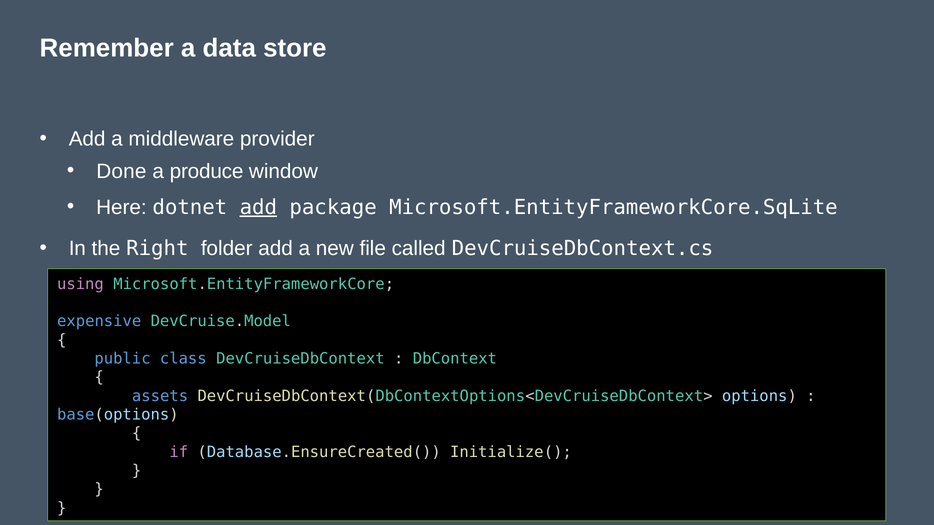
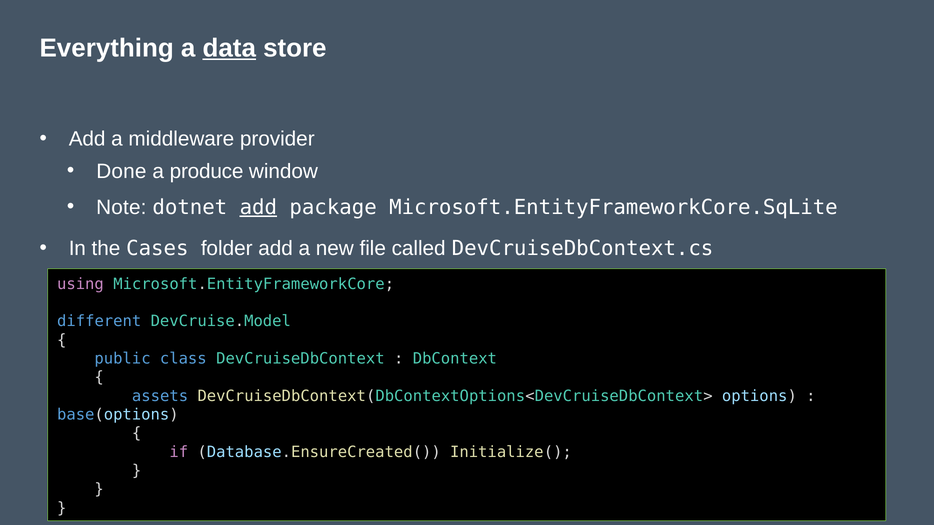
Remember: Remember -> Everything (107, 48)
data underline: none -> present (229, 48)
Here: Here -> Note (121, 207)
Right: Right -> Cases (157, 249)
expensive: expensive -> different (99, 322)
